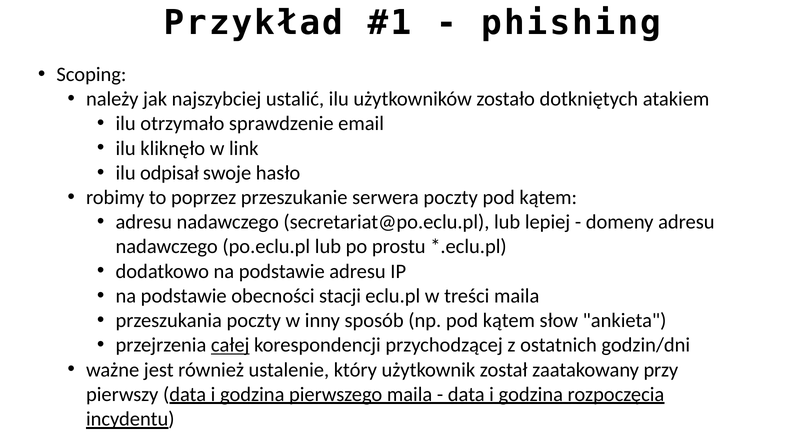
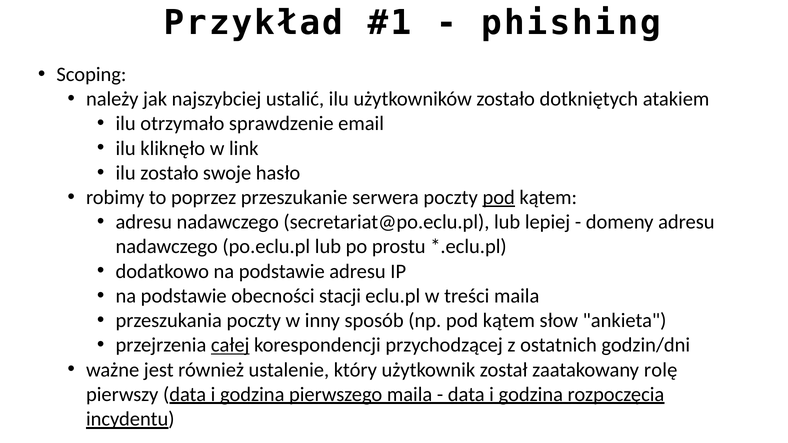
ilu odpisał: odpisał -> zostało (169, 173)
pod underline: none -> present (499, 198)
przy: przy -> rolę (661, 370)
